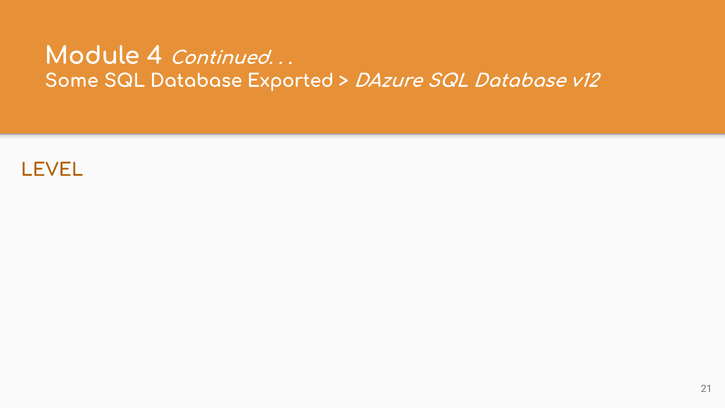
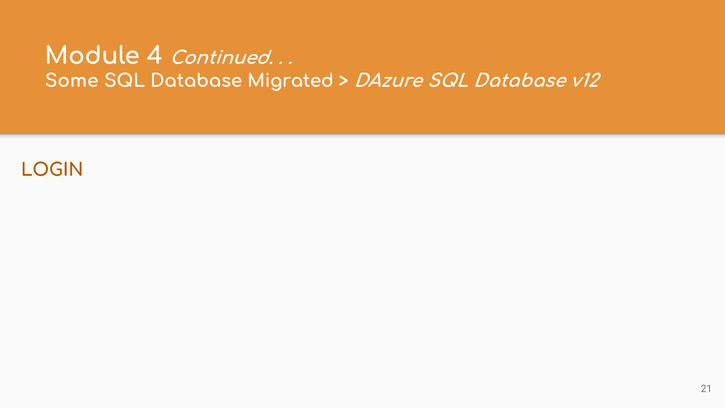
Exported: Exported -> Migrated (290, 81)
LEVEL: LEVEL -> LOGIN (52, 170)
